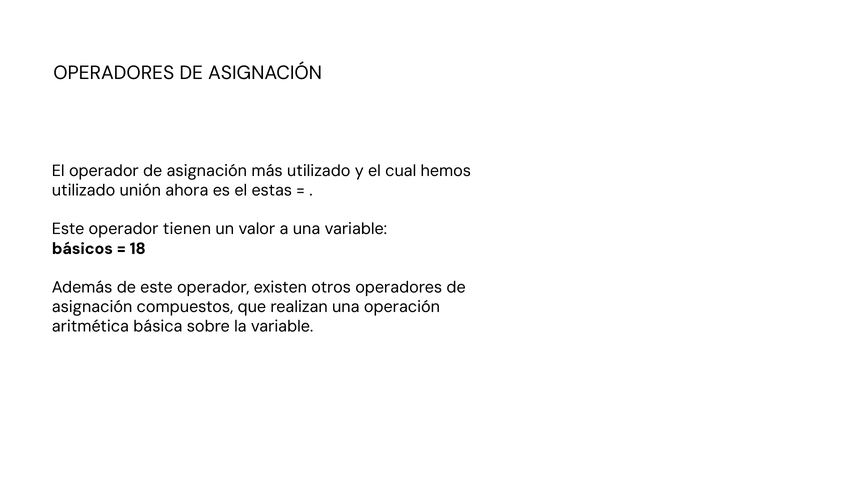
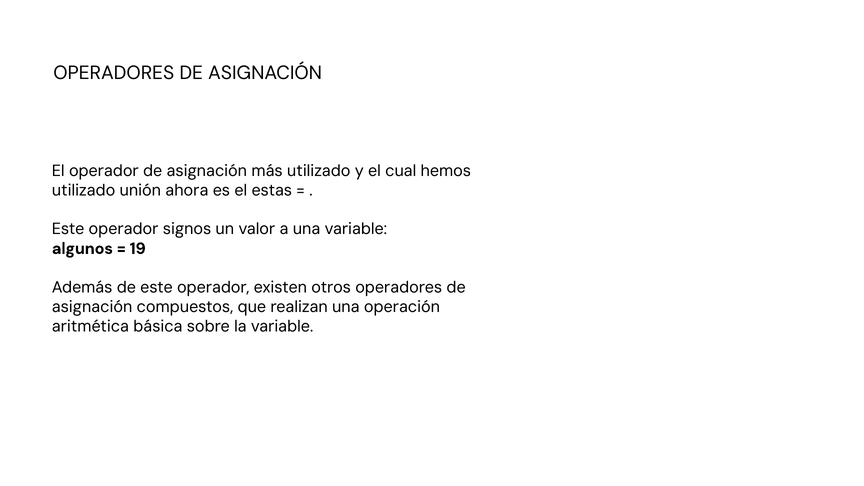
tienen: tienen -> signos (187, 229)
básicos: básicos -> algunos (82, 249)
18: 18 -> 19 (138, 249)
